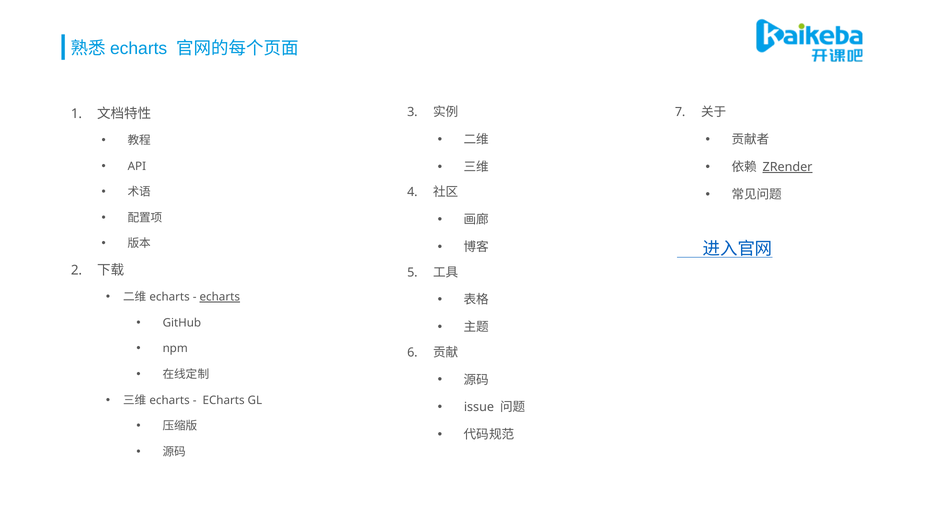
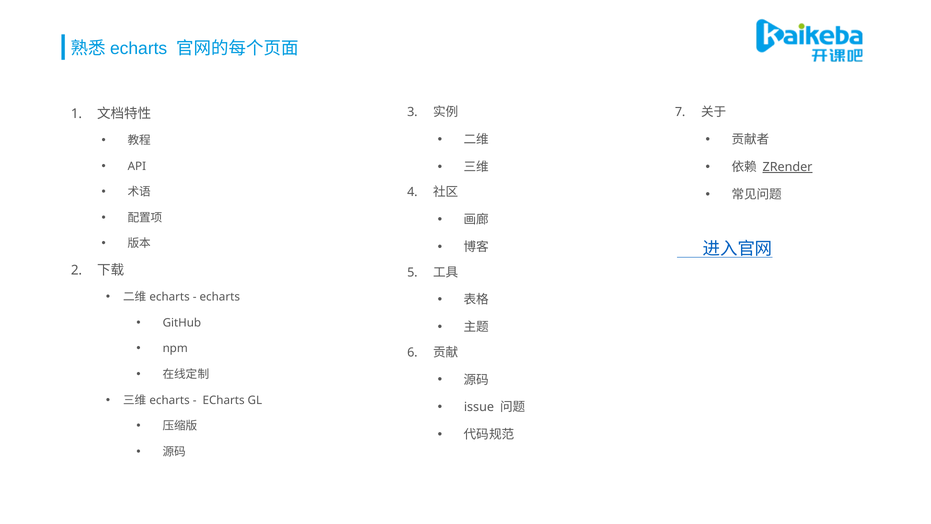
echarts underline: present -> none (220, 297)
